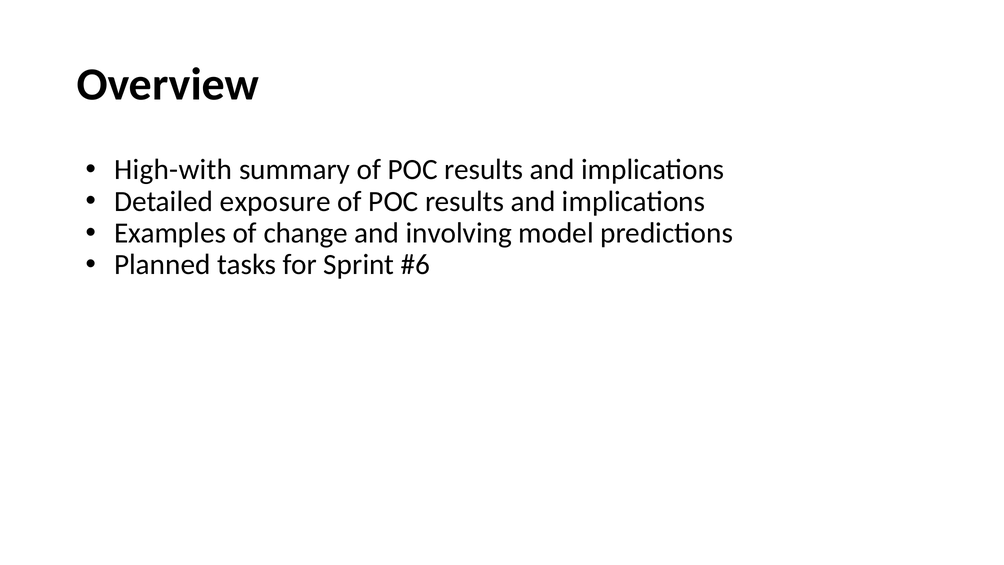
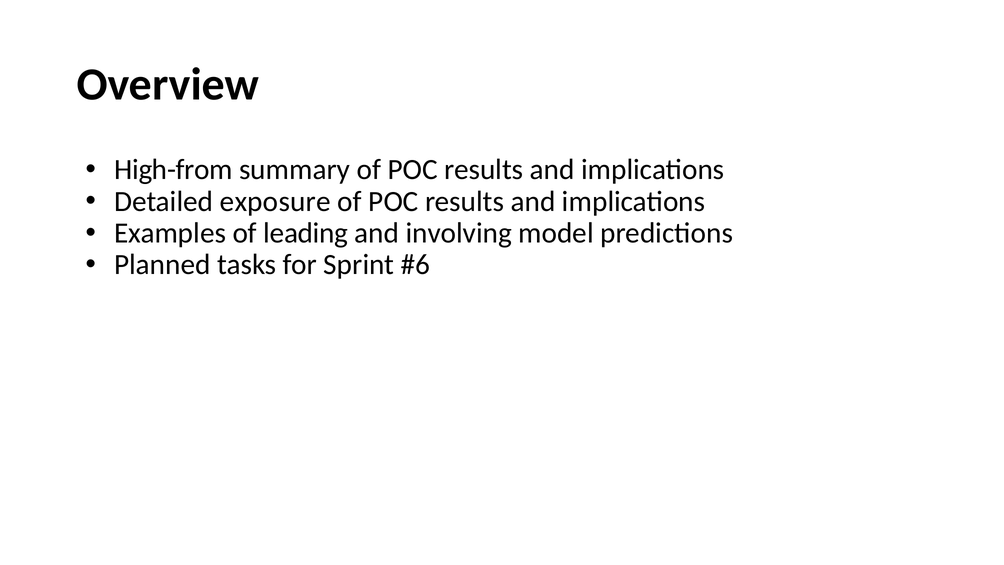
High-with: High-with -> High-from (173, 170)
change: change -> leading (306, 233)
